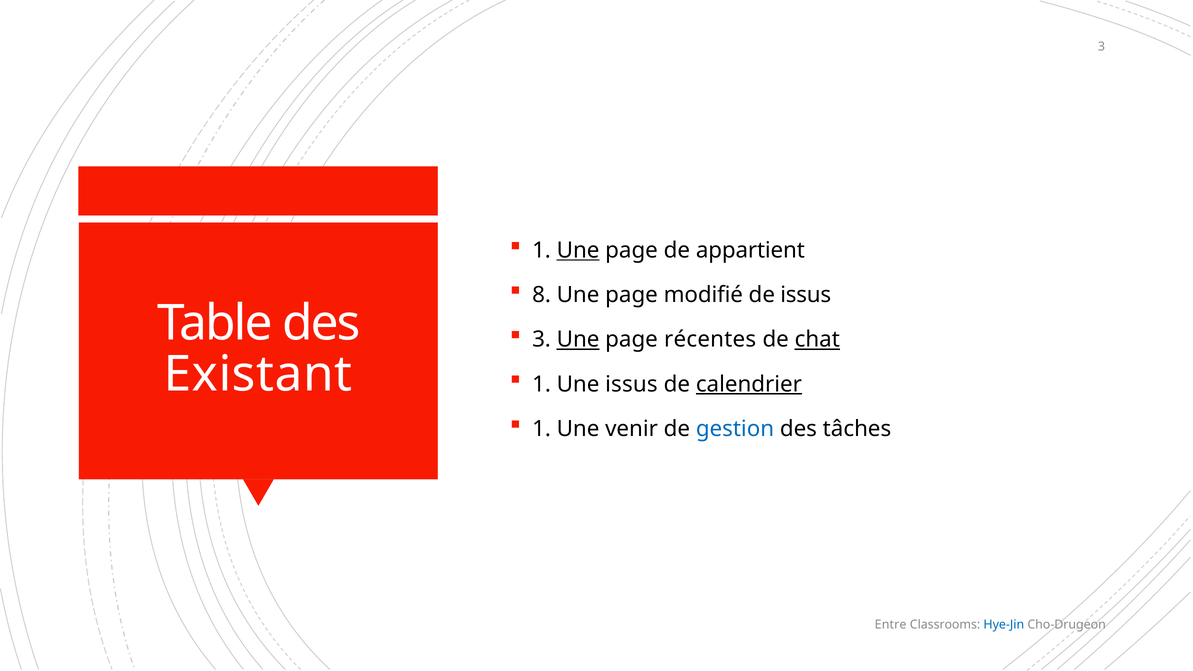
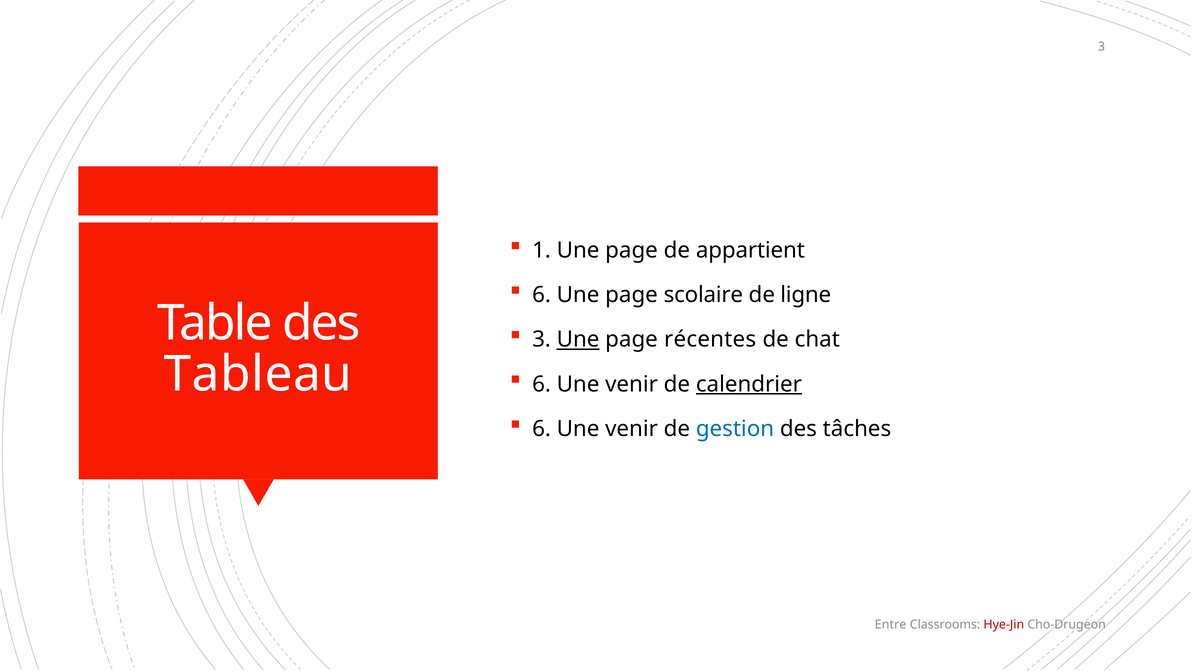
Une underline: present -> none (578, 250)
8: 8 -> 6 (542, 295)
modifié: modifié -> scolaire (703, 295)
de issus: issus -> ligne (806, 295)
chat underline: present -> none (817, 340)
Existant: Existant -> Tableau (258, 374)
1: 1 -> 6 (542, 384)
issus: issus -> venir (631, 384)
1: 1 -> 6 (542, 429)
Hye-Jin colour: blue -> red (1004, 625)
